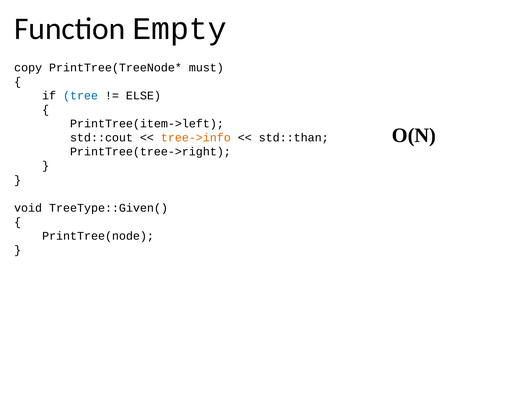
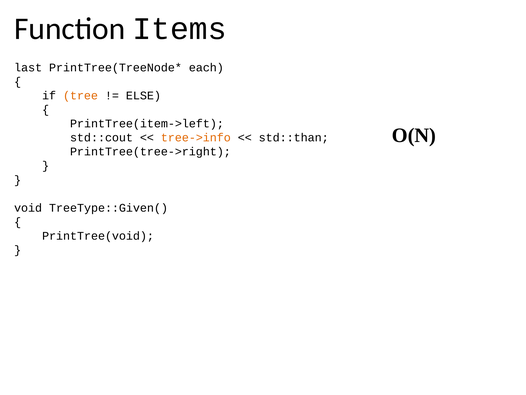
Empty: Empty -> Items (180, 29)
copy: copy -> last (28, 67)
must: must -> each (206, 67)
tree colour: blue -> orange (81, 95)
PrintTree(node: PrintTree(node -> PrintTree(void (98, 236)
